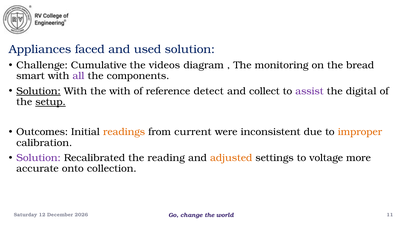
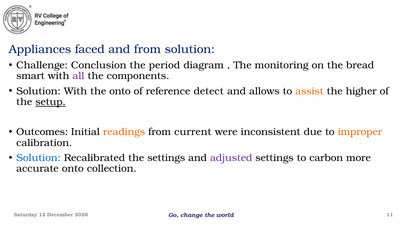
and used: used -> from (147, 49)
Cumulative: Cumulative -> Conclusion (99, 65)
videos: videos -> period (164, 65)
Solution underline: present -> none (39, 91)
the with: with -> onto (120, 91)
collect: collect -> allows (264, 91)
assist colour: purple -> orange (309, 91)
digital: digital -> higher (361, 91)
Solution colour: purple -> blue (39, 158)
the reading: reading -> settings (166, 158)
adjusted colour: orange -> purple (231, 158)
voltage: voltage -> carbon (326, 158)
